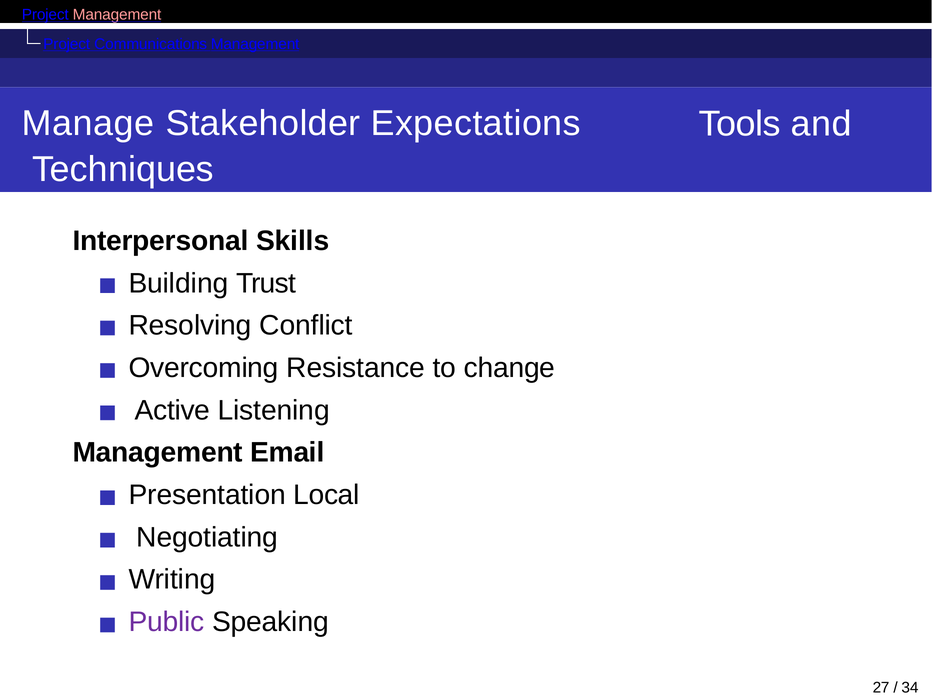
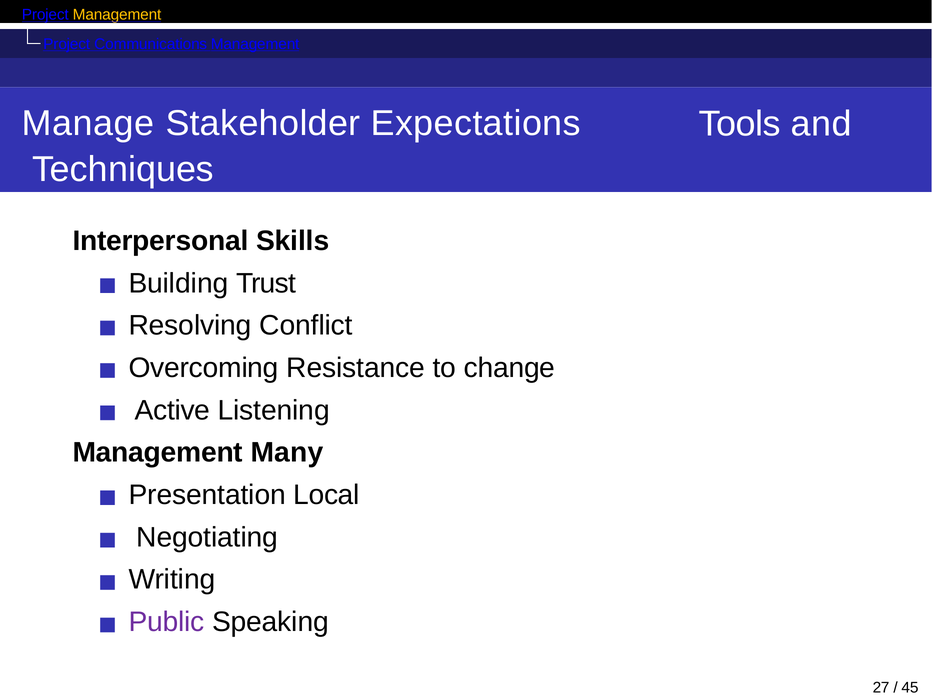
Management colour: pink -> yellow (117, 15)
Email: Email -> Many (287, 453)
34: 34 -> 45 (910, 688)
